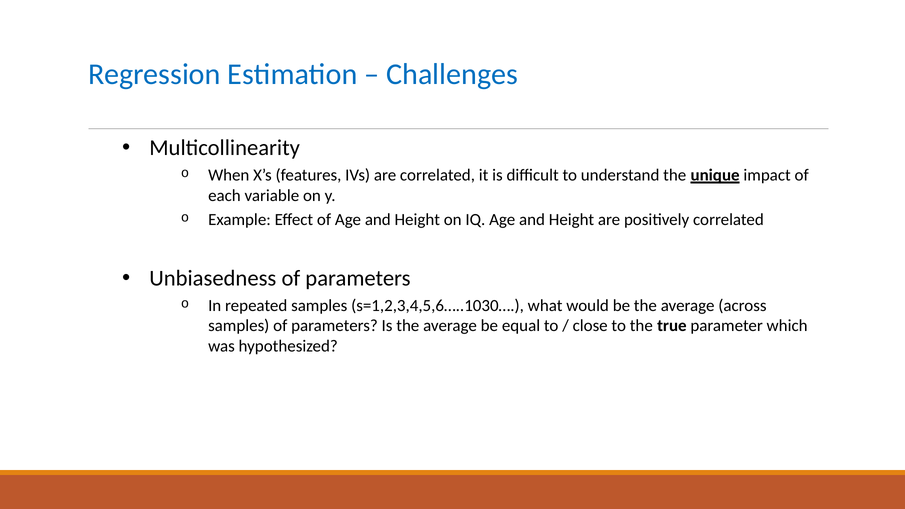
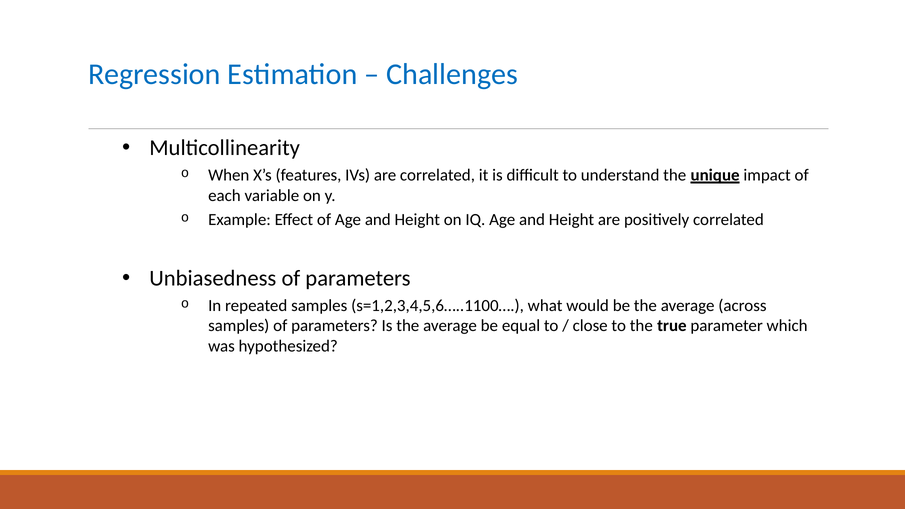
s=1,2,3,4,5,6…..1030…: s=1,2,3,4,5,6…..1030… -> s=1,2,3,4,5,6…..1100… (438, 306)
